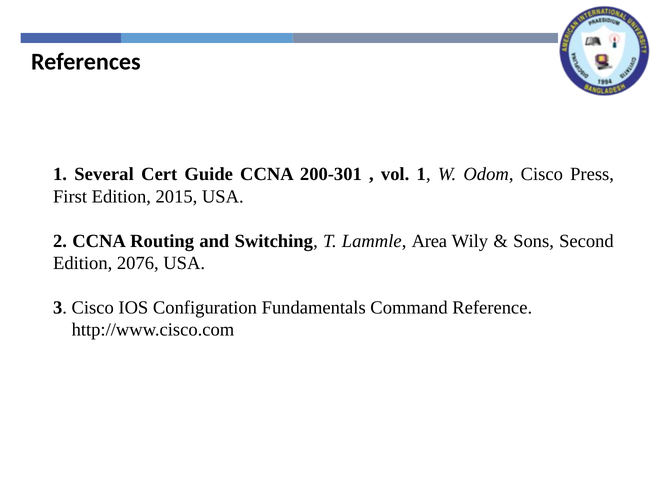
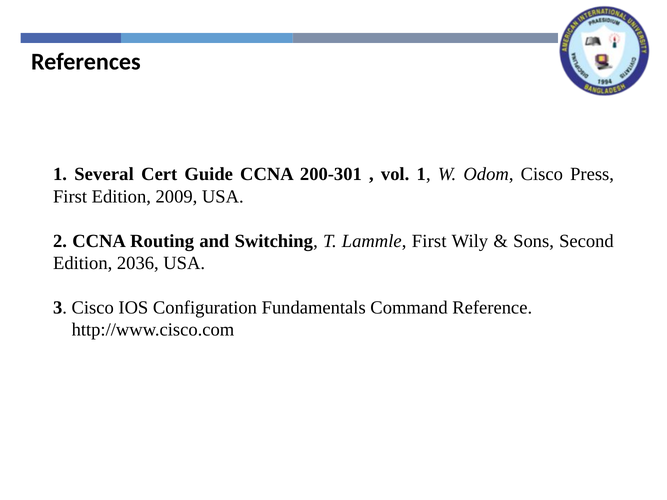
2015: 2015 -> 2009 (176, 197)
Lammle Area: Area -> First (429, 241)
2076: 2076 -> 2036 (138, 263)
